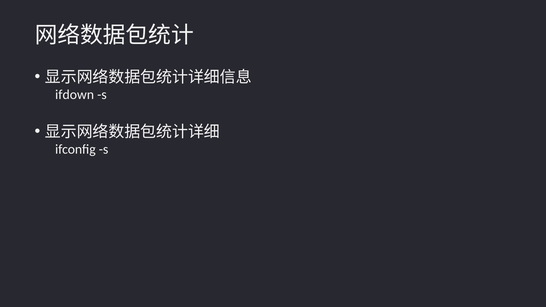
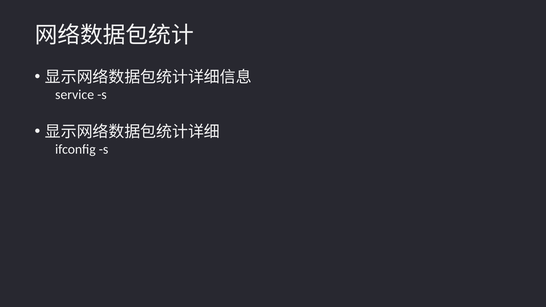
ifdown: ifdown -> service (75, 95)
